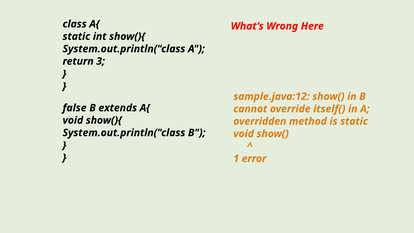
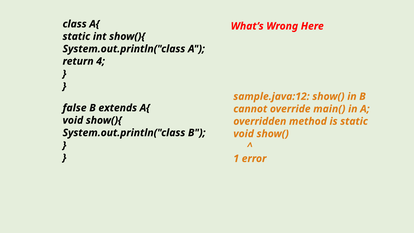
3: 3 -> 4 (101, 61)
itself(: itself( -> main( (329, 109)
